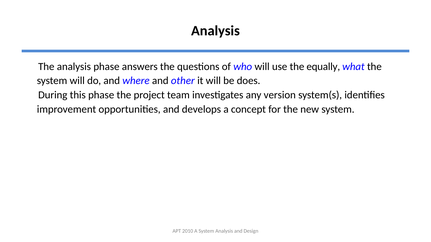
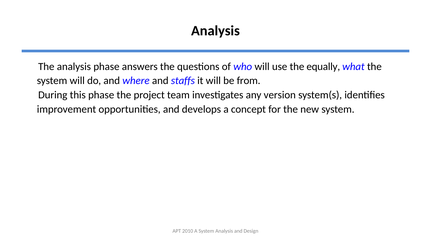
other: other -> staffs (183, 81)
does: does -> from (249, 81)
